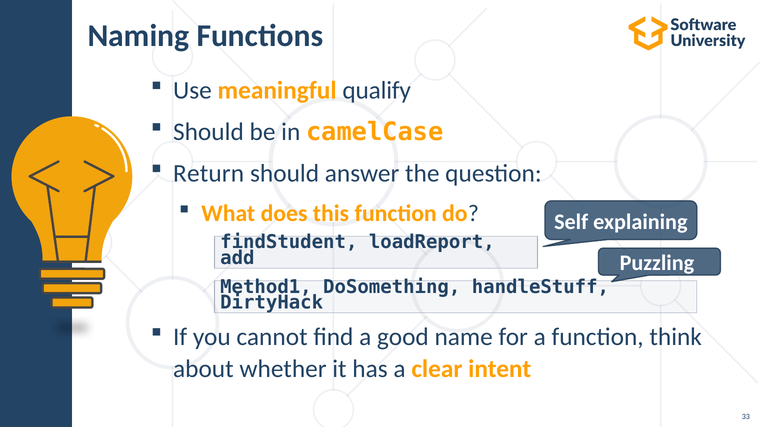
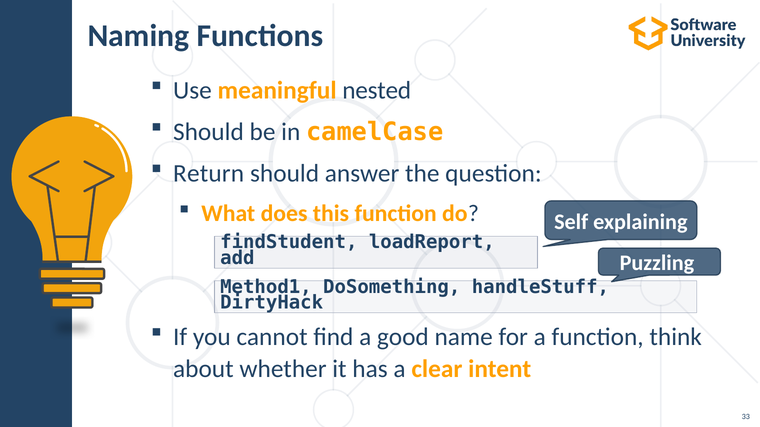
qualify: qualify -> nested (377, 91)
